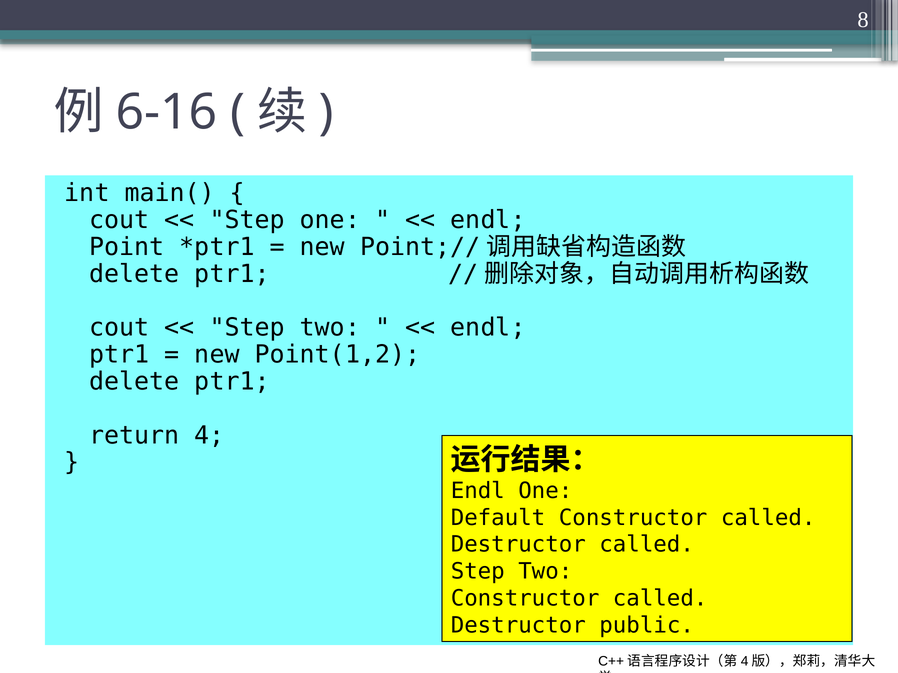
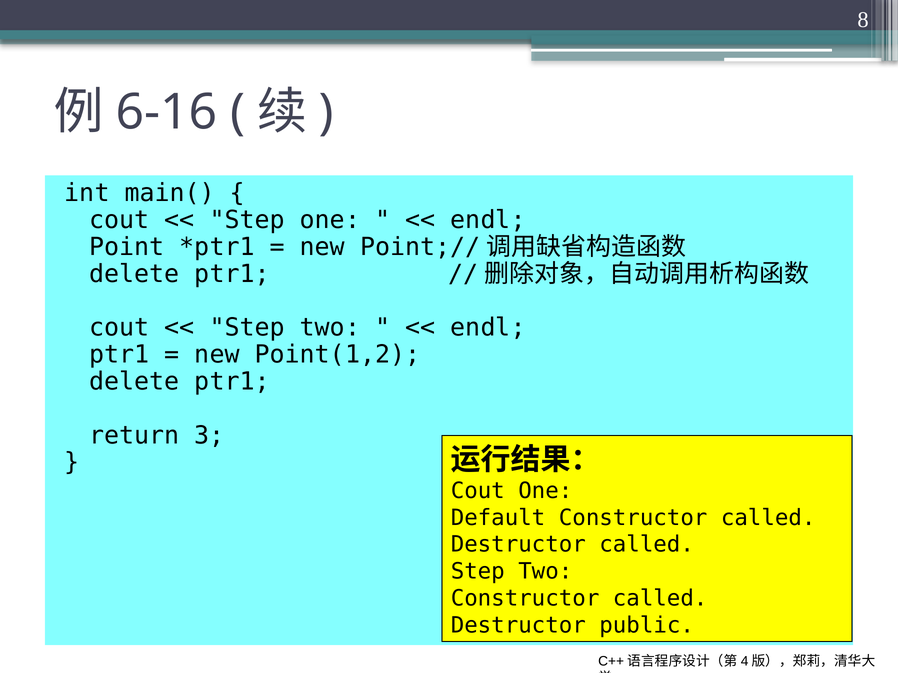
4: 4 -> 3 (209, 436)
Endl: Endl -> Cout (478, 491)
